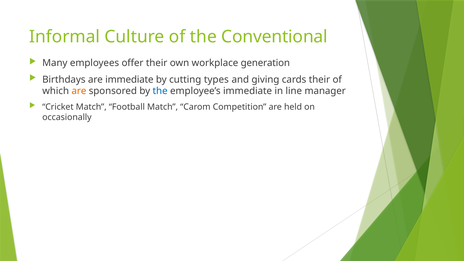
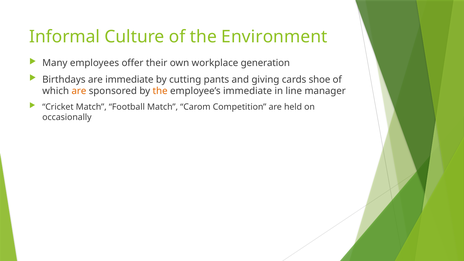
Conventional: Conventional -> Environment (274, 37)
types: types -> pants (216, 80)
cards their: their -> shoe (319, 80)
the colour: blue -> orange (160, 91)
